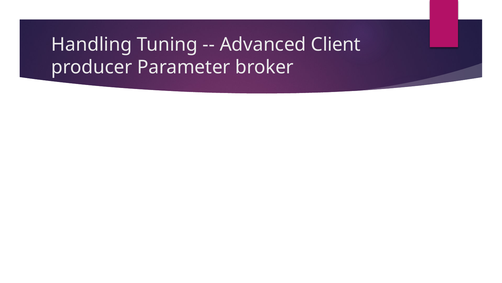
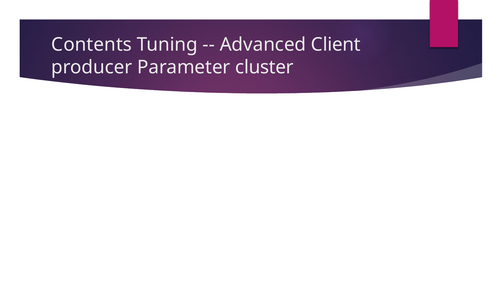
Handling: Handling -> Contents (92, 45)
broker: broker -> cluster (264, 67)
